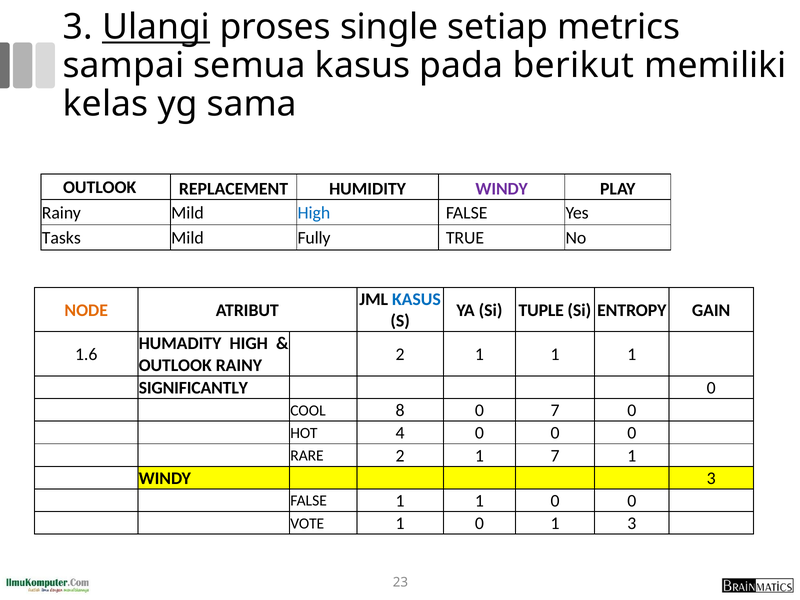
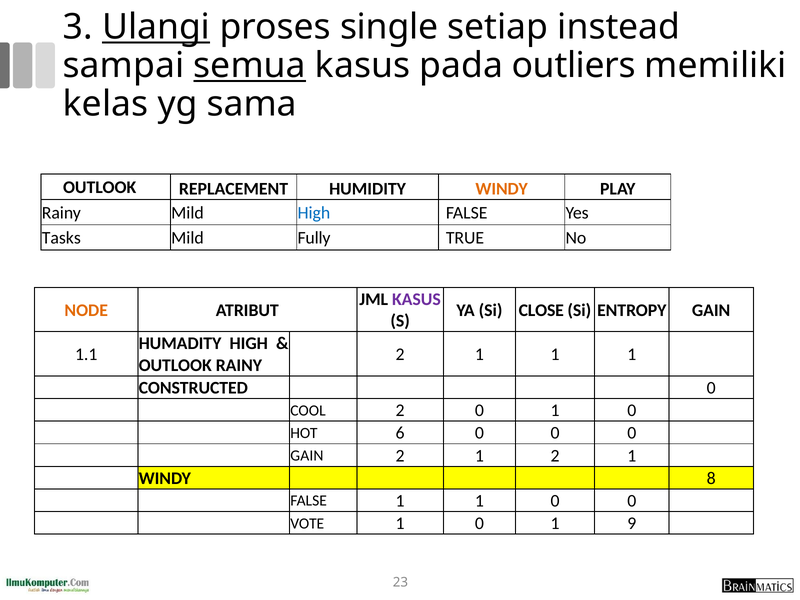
metrics: metrics -> instead (619, 27)
semua underline: none -> present (250, 66)
berikut: berikut -> outliers (574, 66)
WINDY colour: purple -> orange (502, 189)
KASUS colour: blue -> purple (416, 299)
TUPLE: TUPLE -> CLOSE (541, 310)
1.6: 1.6 -> 1.1 (86, 354)
SIGNIFICANTLY: SIGNIFICANTLY -> CONSTRUCTED (193, 388)
COOL 8: 8 -> 2 (400, 410)
7: 7 -> 1 (555, 410)
4: 4 -> 6 (400, 433)
RARE: RARE -> GAIN (307, 456)
1 7: 7 -> 2 (555, 456)
WINDY 3: 3 -> 8 (711, 478)
1 3: 3 -> 9 (632, 523)
